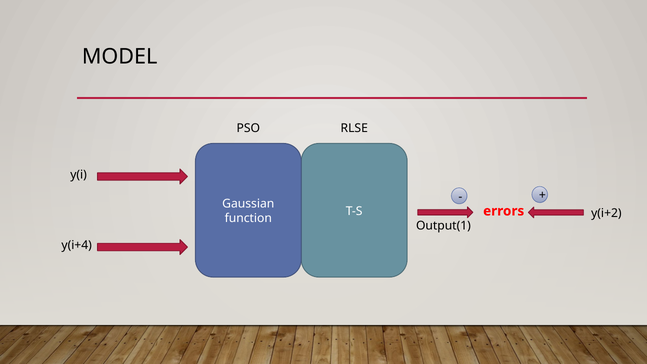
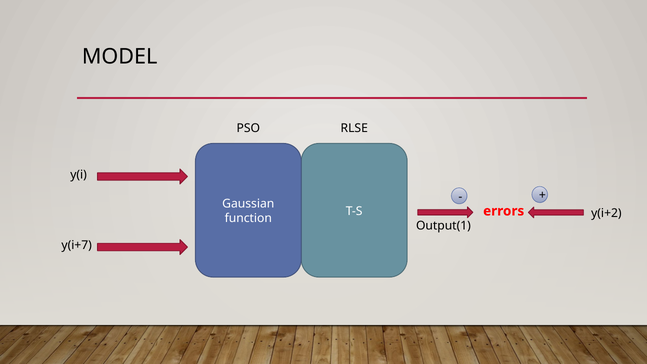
y(i+4: y(i+4 -> y(i+7 (77, 245)
